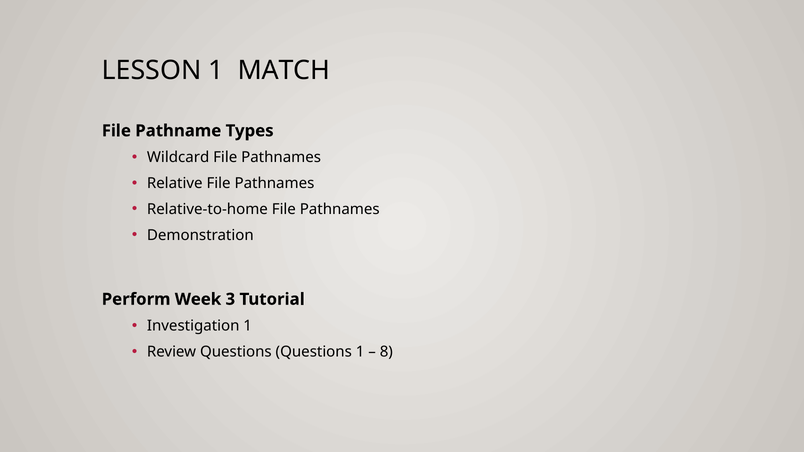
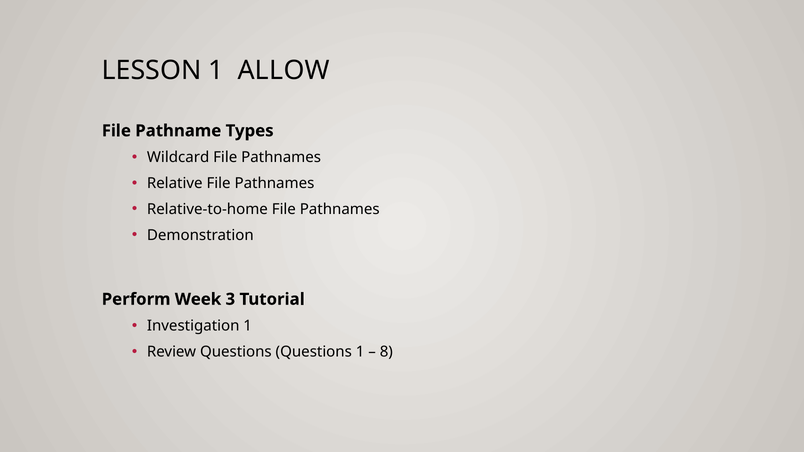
MATCH: MATCH -> ALLOW (284, 70)
